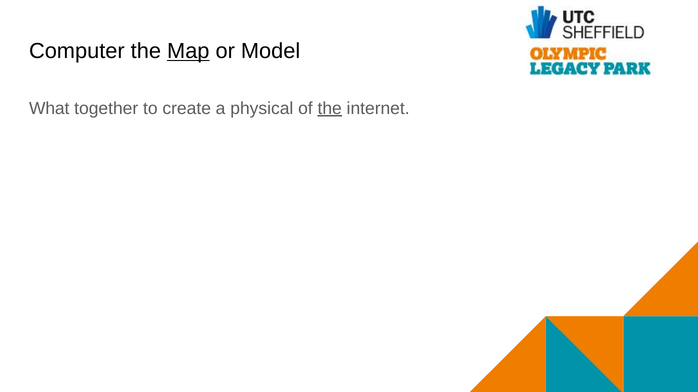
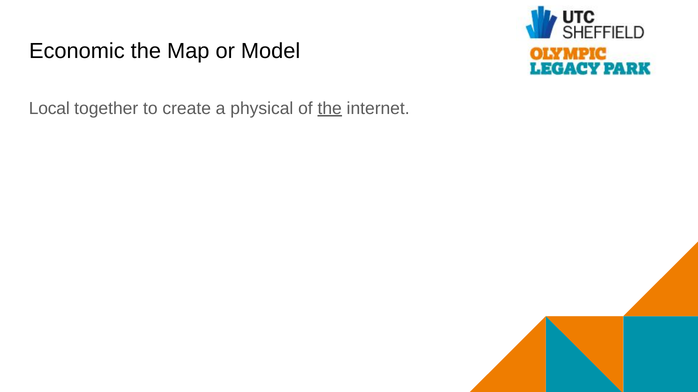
Computer: Computer -> Economic (77, 51)
Map underline: present -> none (188, 51)
What: What -> Local (49, 108)
